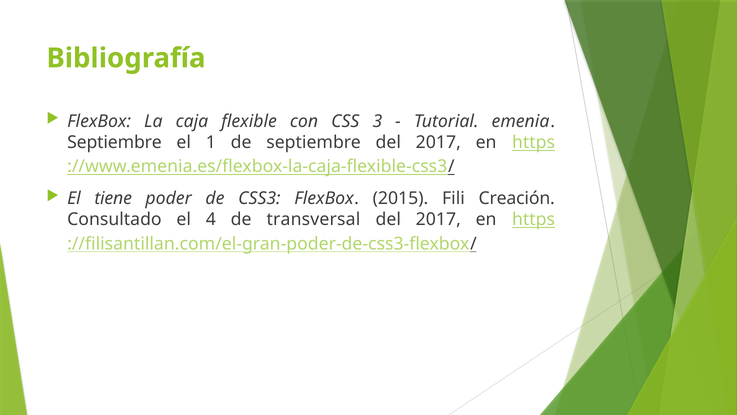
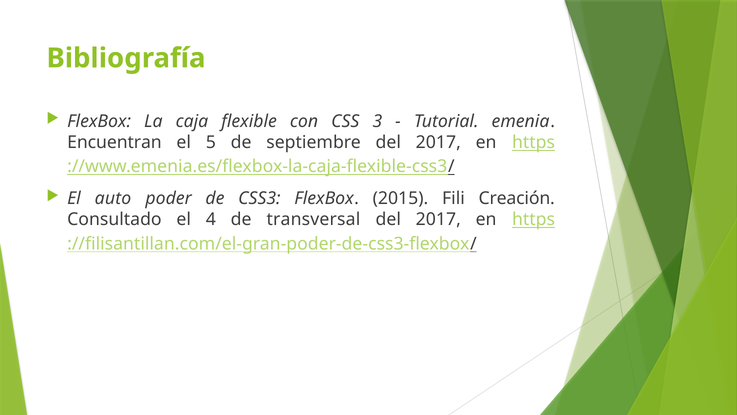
Septiembre: Septiembre -> Encuentran (114, 142)
1: 1 -> 5 (211, 142)
tiene: tiene -> auto (113, 198)
